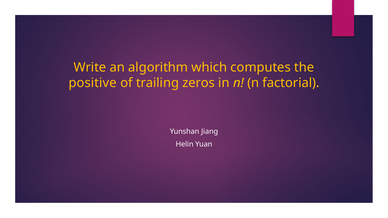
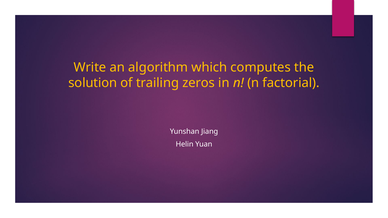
positive: positive -> solution (93, 83)
